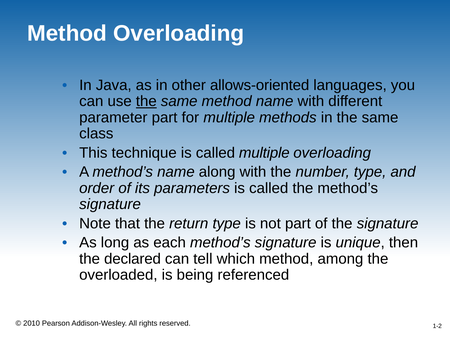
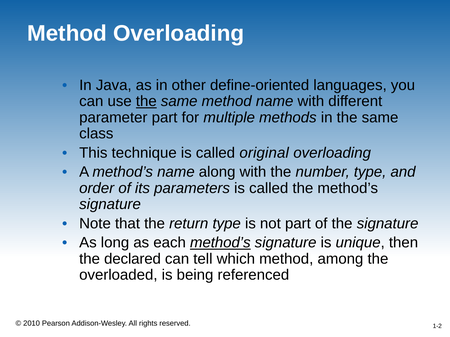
allows-oriented: allows-oriented -> define-oriented (260, 85)
called multiple: multiple -> original (264, 153)
method’s underline: none -> present (220, 243)
